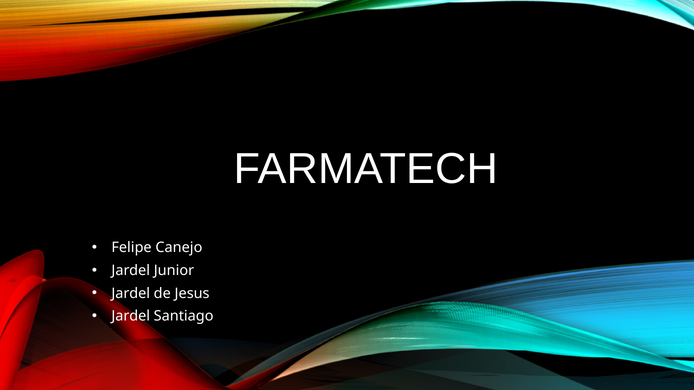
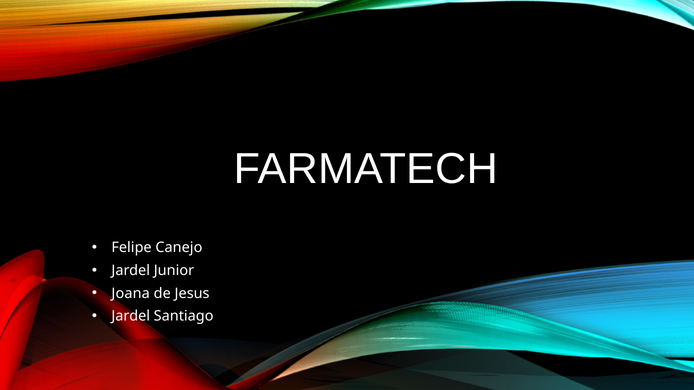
Jardel: Jardel -> Joana (131, 294)
